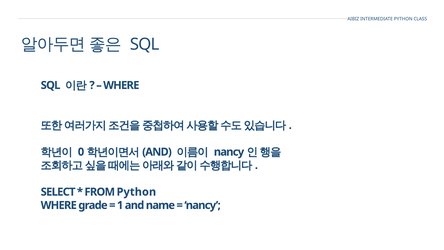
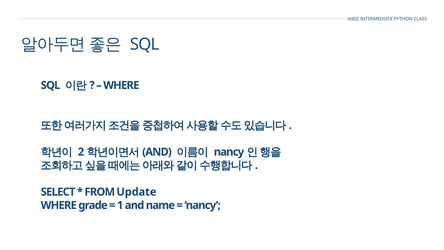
0: 0 -> 2 (81, 152)
FROM Python: Python -> Update (136, 192)
